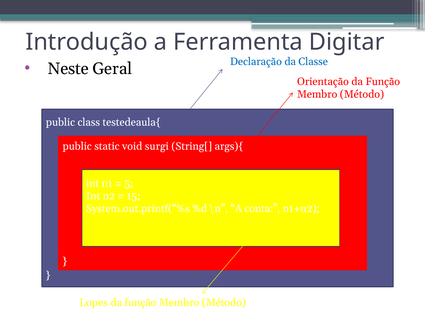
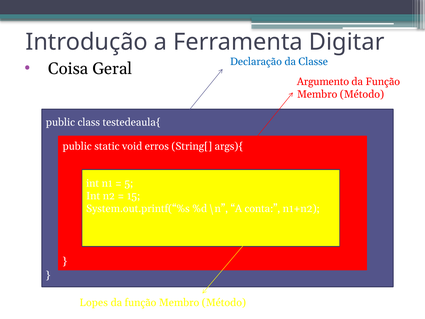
Neste: Neste -> Coisa (68, 69)
Orientação: Orientação -> Argumento (323, 82)
surgi: surgi -> erros (157, 146)
